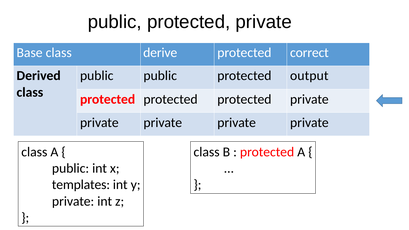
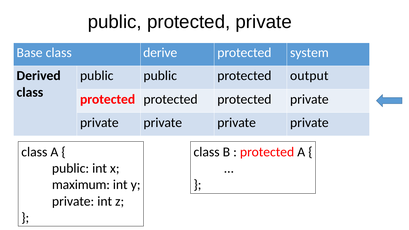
correct: correct -> system (309, 53)
templates: templates -> maximum (81, 185)
